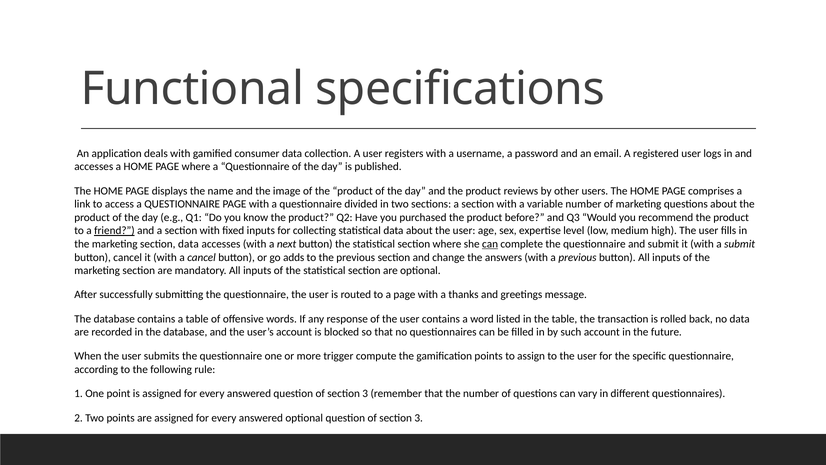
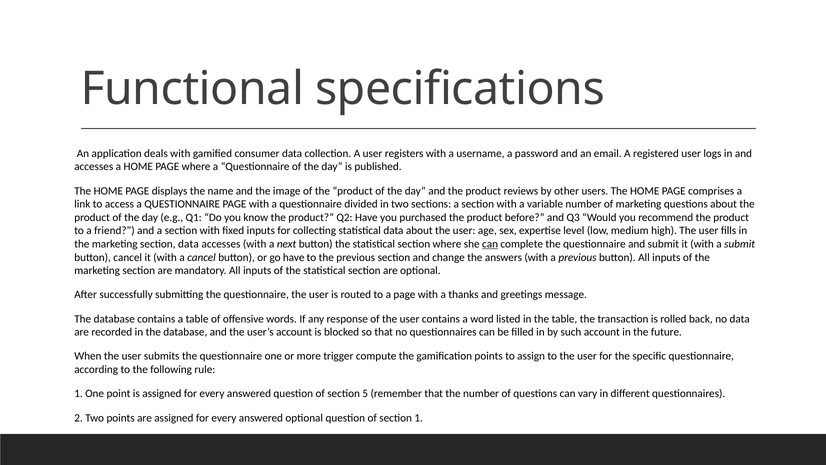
friend underline: present -> none (114, 231)
go adds: adds -> have (294, 257)
3: 3 -> 5 (365, 393)
3: 3 -> 1 (419, 417)
